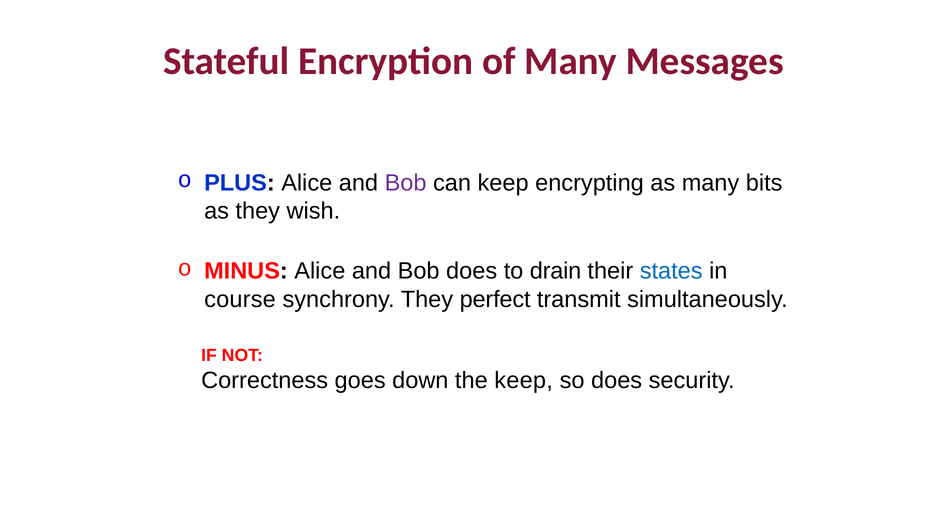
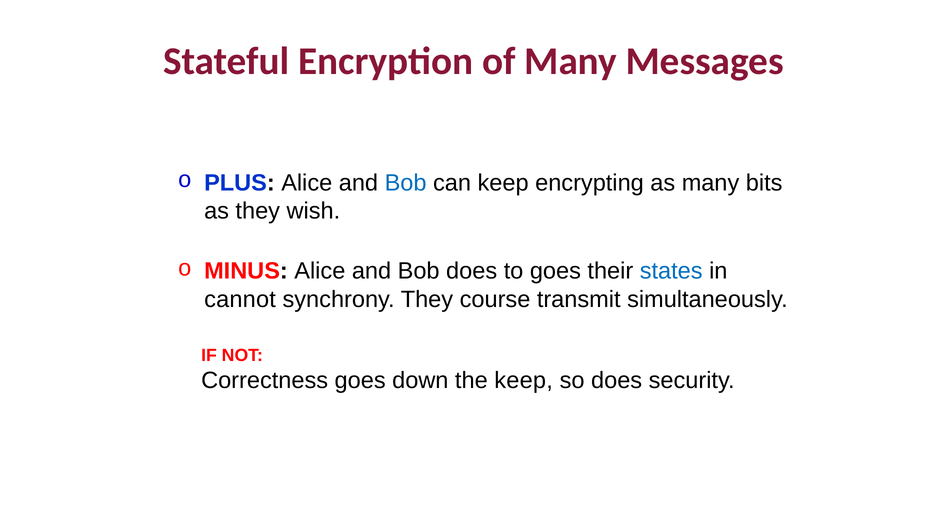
Bob colour: purple -> blue (406, 183)
to drain: drain -> goes (555, 271)
course: course -> cannot (240, 299)
perfect: perfect -> course (495, 299)
